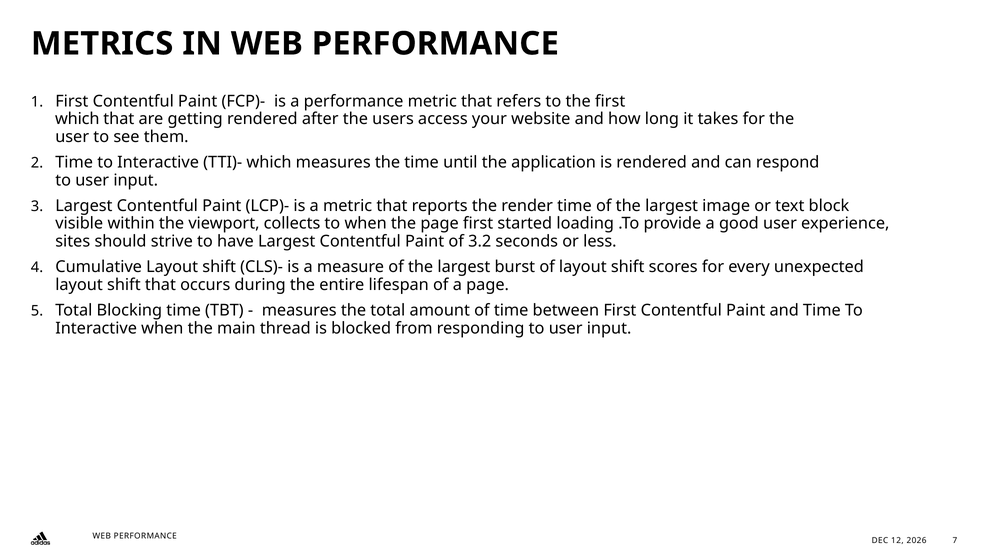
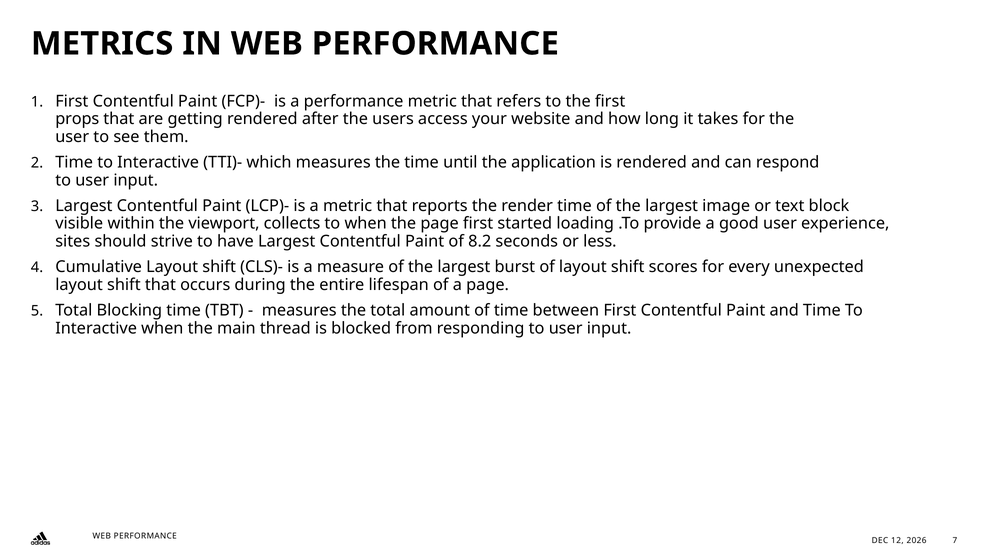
which: which -> props (77, 119)
3.2: 3.2 -> 8.2 (480, 241)
